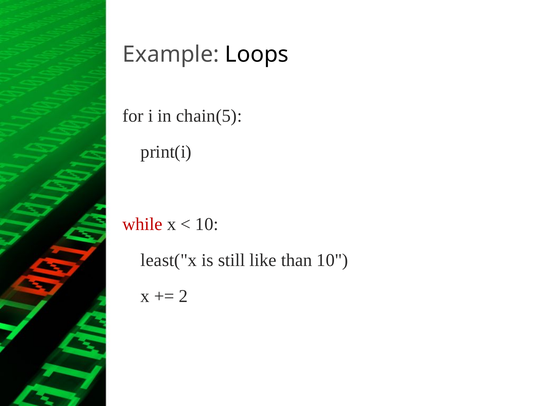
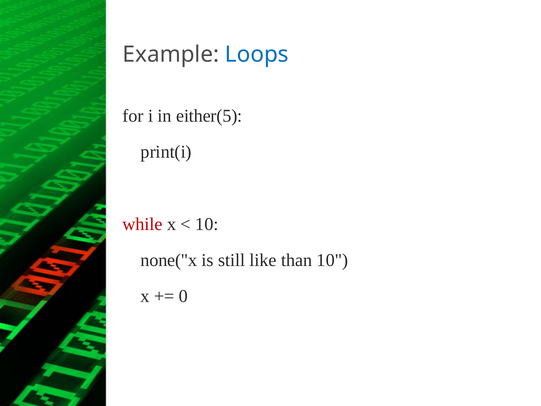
Loops colour: black -> blue (257, 54)
chain(5: chain(5 -> either(5 (209, 116)
least("x: least("x -> none("x (169, 260)
2: 2 -> 0 (183, 296)
